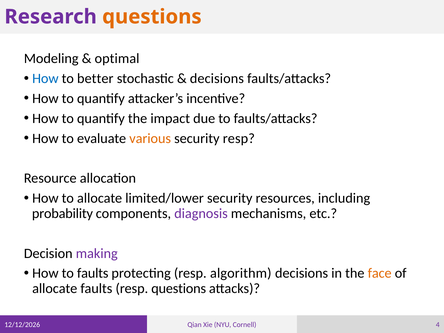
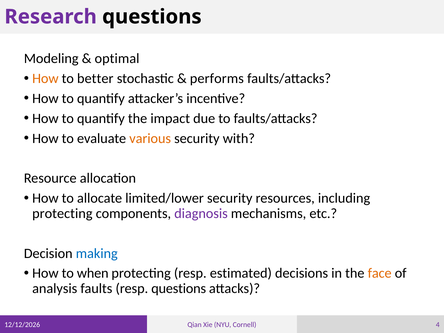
questions colour: orange -> black (152, 17)
How colour: blue -> orange (45, 79)
decisions: decisions -> performs (217, 79)
security resp: resp -> with (239, 138)
probability: probability -> protecting (62, 213)
making colour: purple -> blue (97, 253)
to faults: faults -> when (93, 273)
algorithm: algorithm -> estimated (241, 273)
allocate: allocate -> analysis (55, 289)
